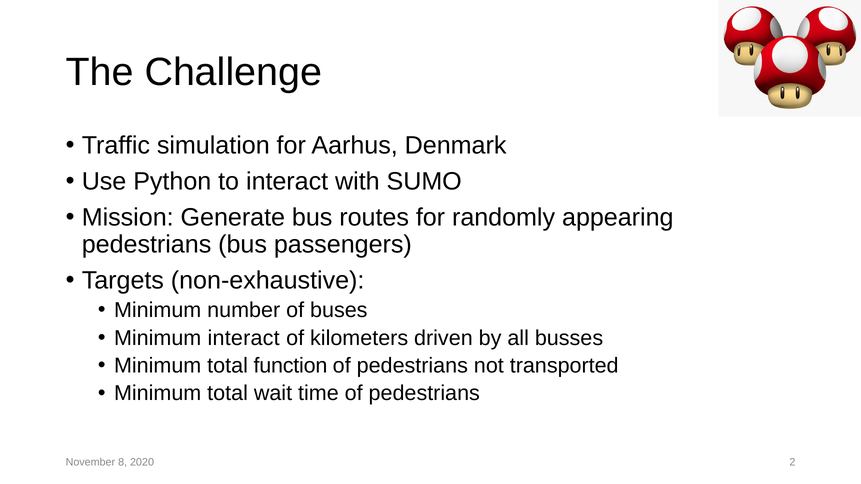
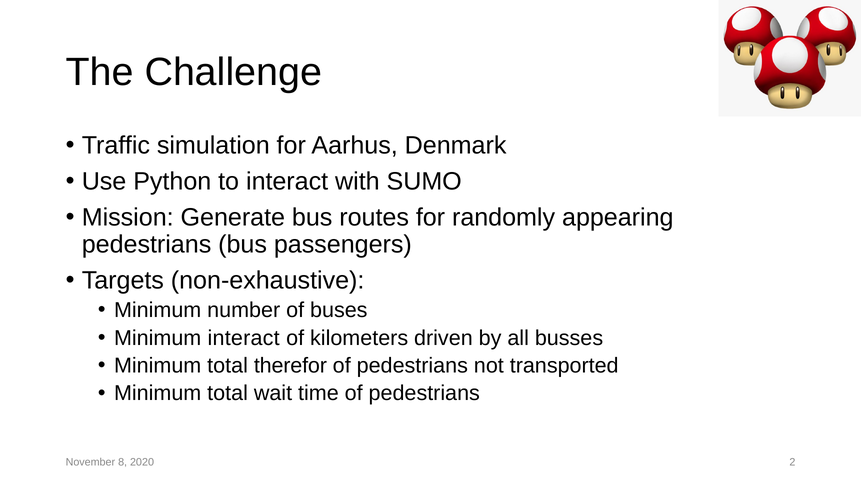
function: function -> therefor (290, 366)
